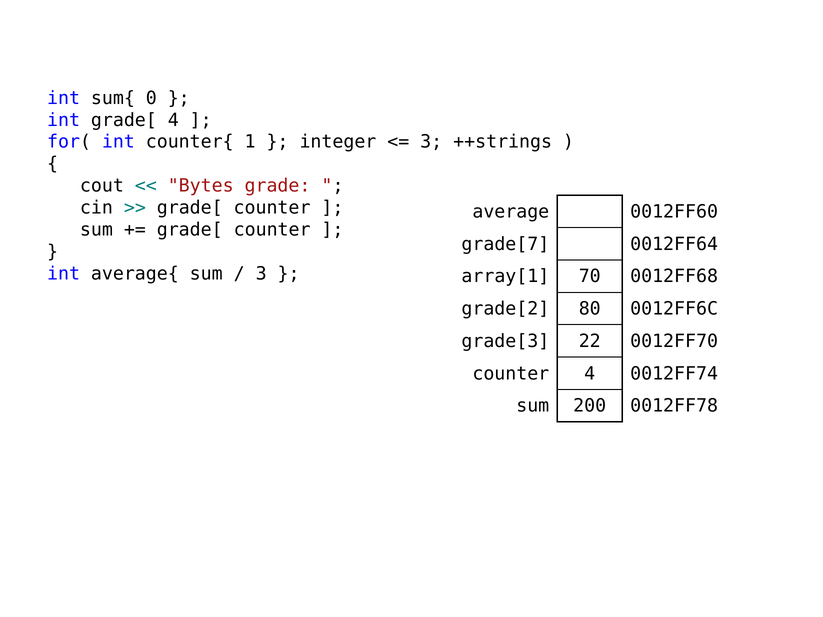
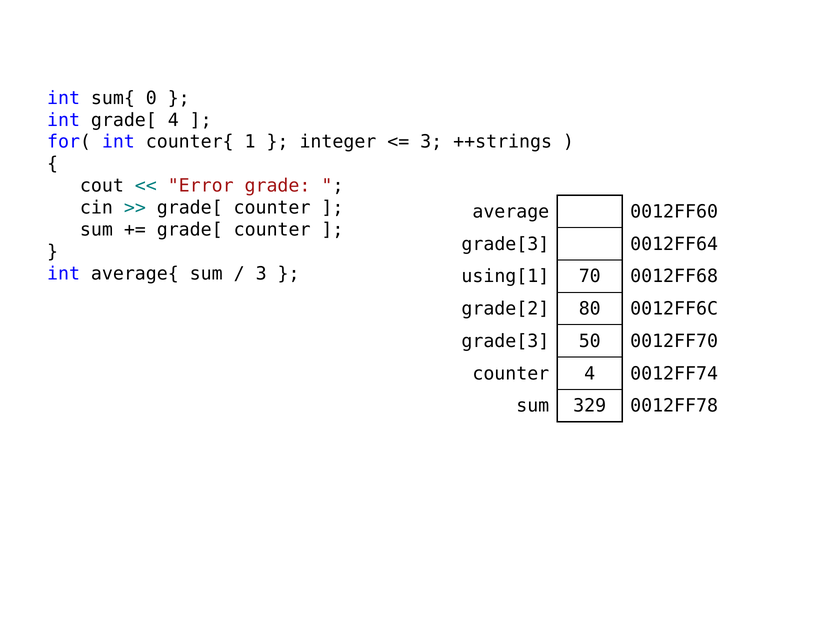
Bytes: Bytes -> Error (201, 186)
grade[7: grade[7 -> grade[3 (505, 244)
array[1: array[1 -> using[1 (505, 277)
22: 22 -> 50 (590, 341)
200: 200 -> 329 (590, 406)
